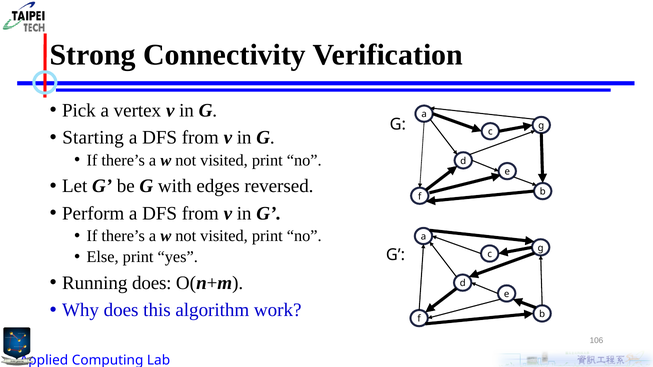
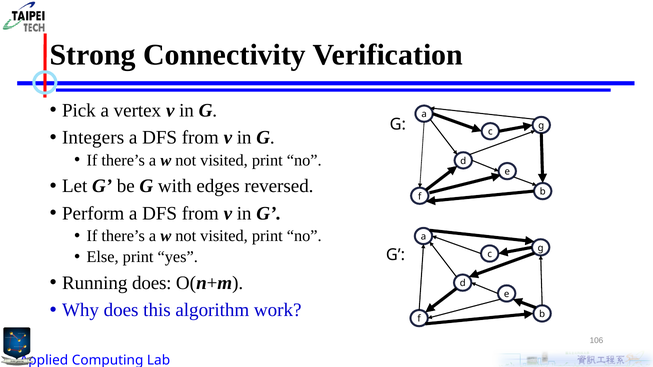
Starting: Starting -> Integers (93, 138)
